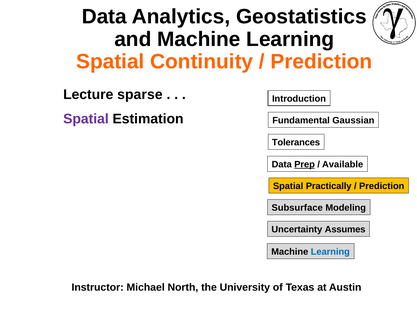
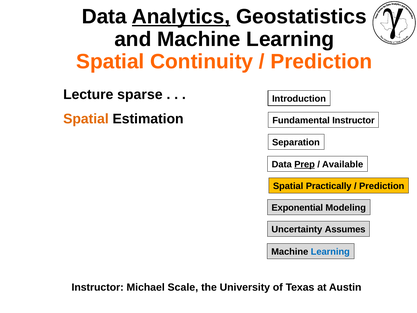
Analytics underline: none -> present (181, 17)
Spatial colour: purple -> orange (86, 119)
Fundamental Gaussian: Gaussian -> Instructor (353, 120)
Tolerances: Tolerances -> Separation (296, 142)
Subsurface: Subsurface -> Exponential (297, 208)
North: North -> Scale (183, 287)
